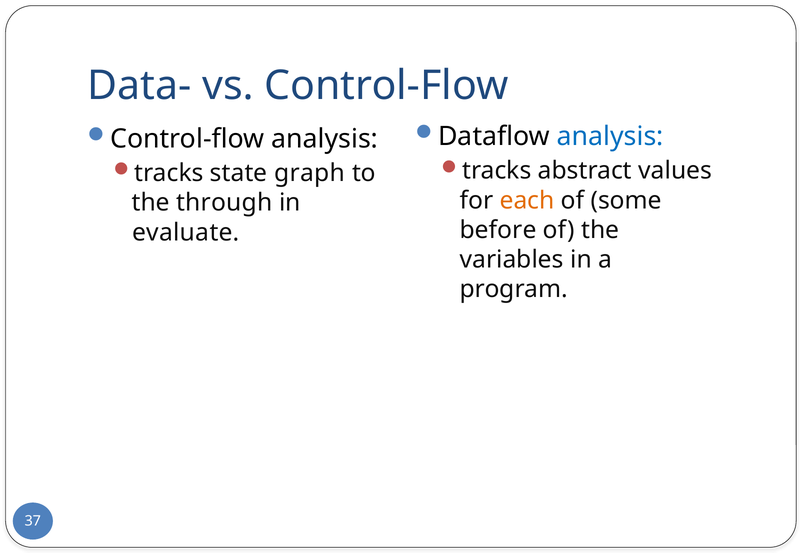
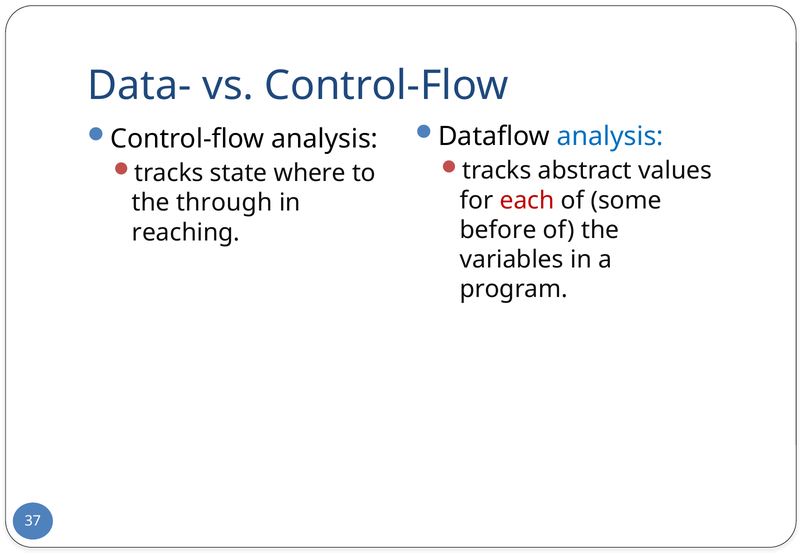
graph: graph -> where (310, 173)
each colour: orange -> red (527, 201)
evaluate: evaluate -> reaching (186, 233)
